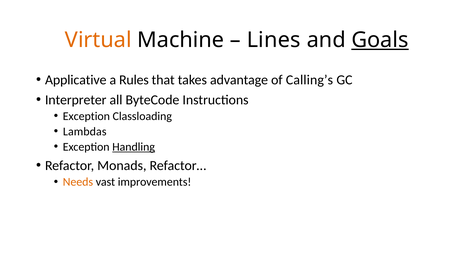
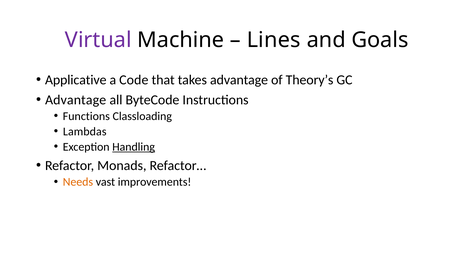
Virtual colour: orange -> purple (98, 40)
Goals underline: present -> none (380, 40)
Rules: Rules -> Code (134, 80)
Calling’s: Calling’s -> Theory’s (310, 80)
Interpreter: Interpreter -> Advantage (76, 100)
Exception: Exception -> Functions (86, 116)
